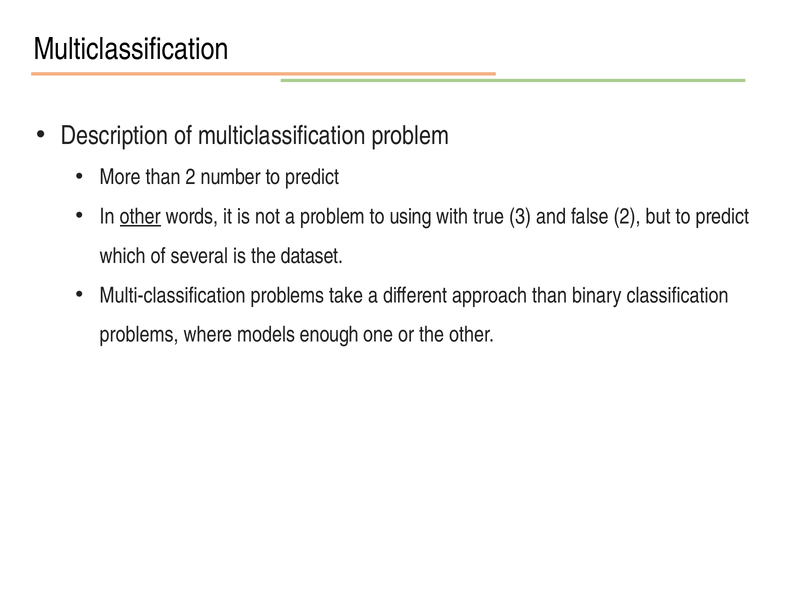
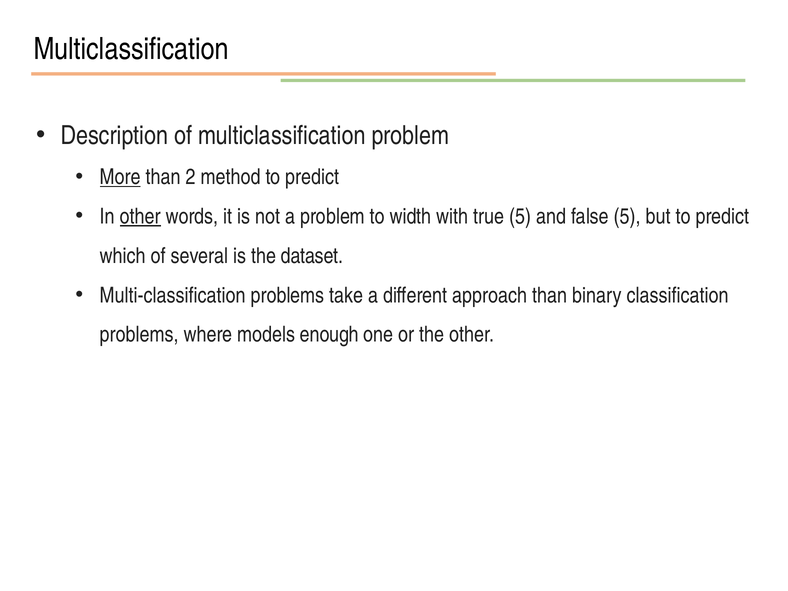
More underline: none -> present (120, 177)
number: number -> method (231, 177)
using: using -> width (411, 216)
true 3: 3 -> 5 (520, 216)
false 2: 2 -> 5 (627, 216)
